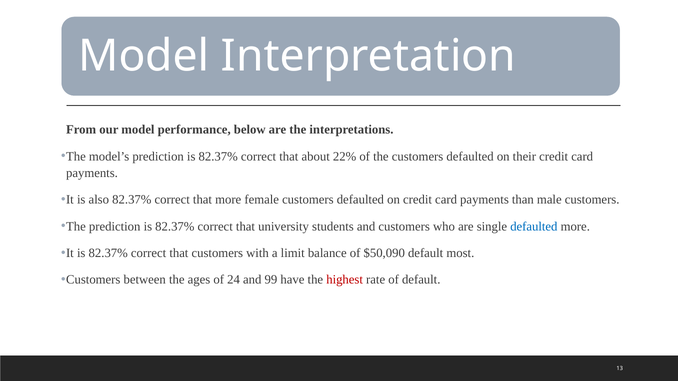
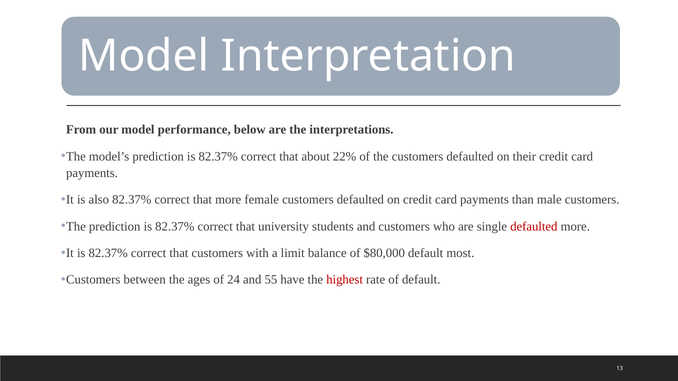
defaulted colour: blue -> red (534, 227)
$50,090: $50,090 -> $80,000 (384, 253)
99: 99 -> 55 (271, 280)
